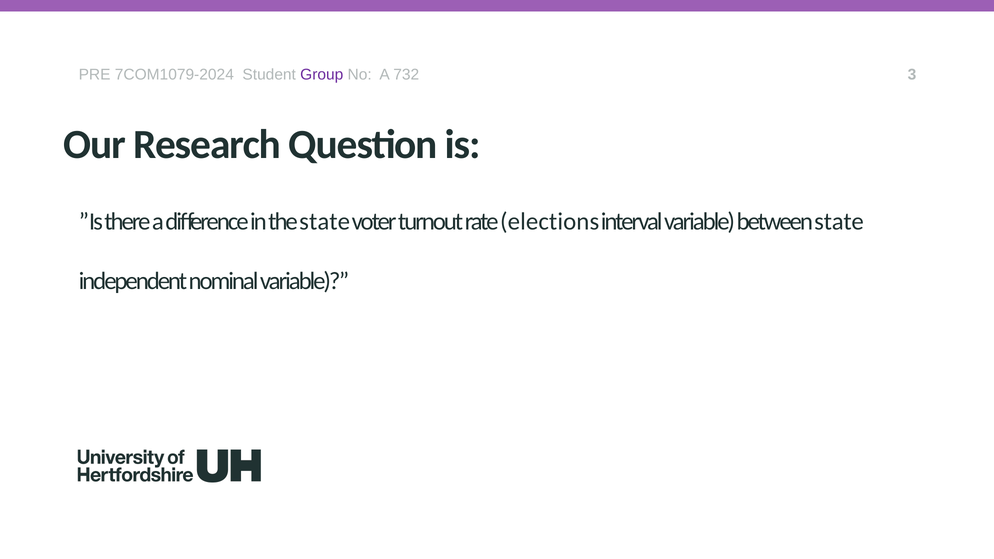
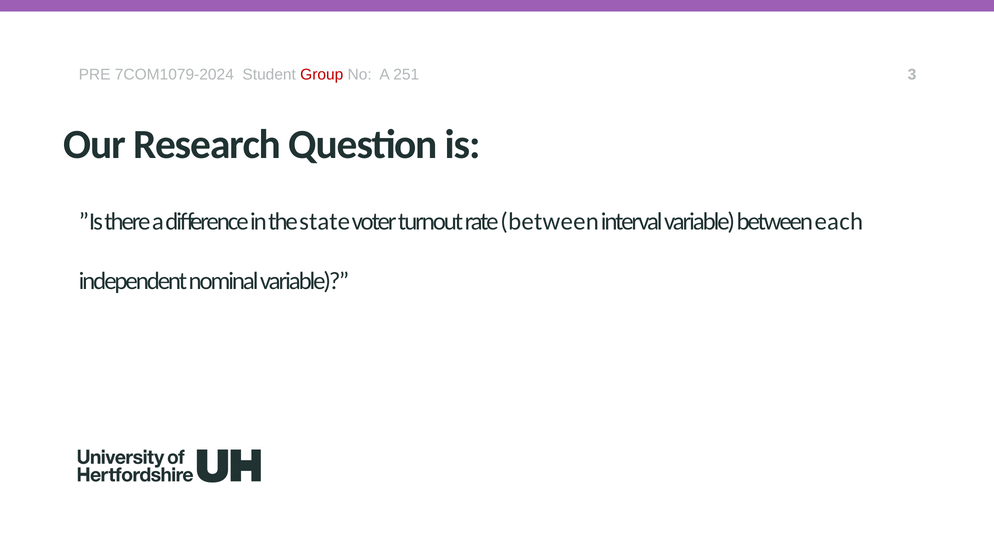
Group colour: purple -> red (322, 75)
732: 732 -> 251 (406, 75)
rate elections: elections -> between (550, 221)
between state: state -> each (839, 221)
